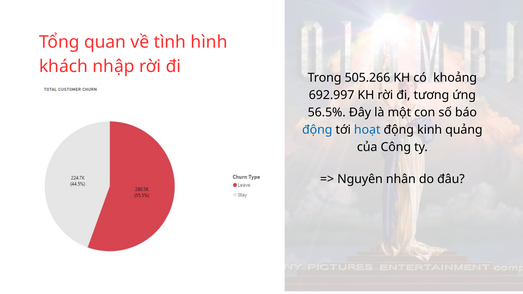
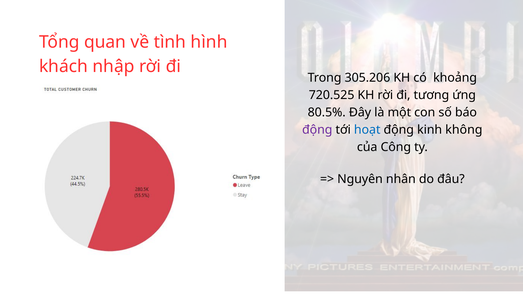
505.266: 505.266 -> 305.206 (367, 78)
692.997: 692.997 -> 720.525 (332, 95)
56.5%: 56.5% -> 80.5% (327, 113)
động colour: blue -> purple (317, 130)
quảng: quảng -> không (464, 130)
